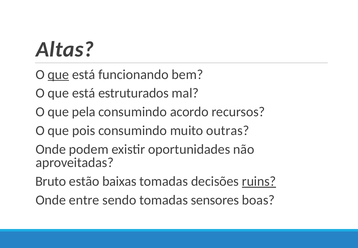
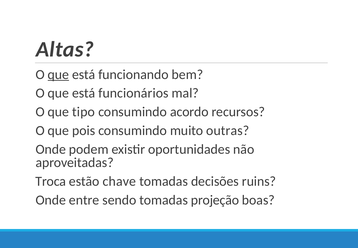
estruturados: estruturados -> funcionários (133, 93)
pela: pela -> tipo (84, 112)
Bruto: Bruto -> Troca (51, 181)
baixas: baixas -> chave (119, 181)
ruins underline: present -> none (259, 181)
sensores: sensores -> projeção (215, 200)
